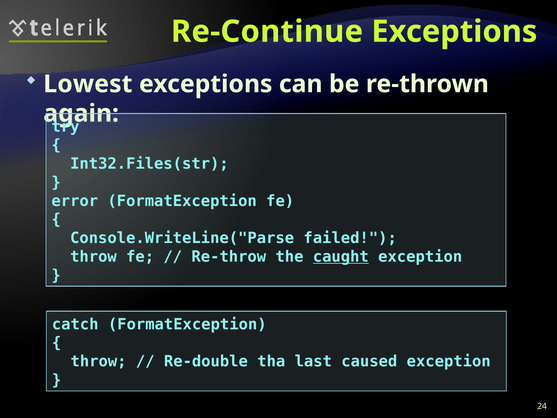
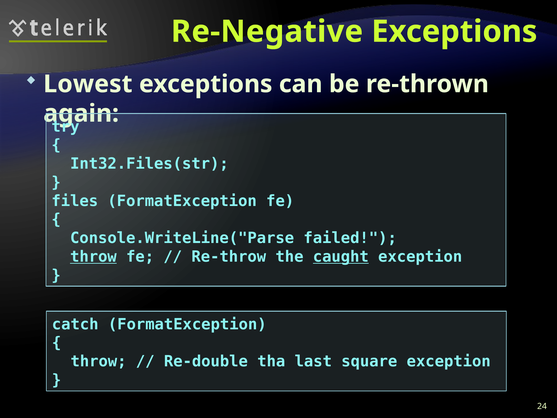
Re-Continue: Re-Continue -> Re-Negative (267, 32)
error: error -> files (75, 201)
throw underline: none -> present (93, 257)
caused: caused -> square (369, 361)
